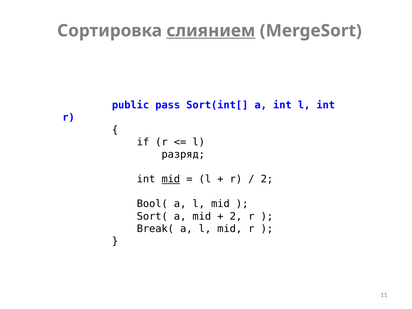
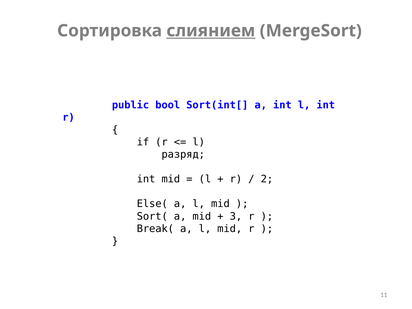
pass: pass -> bool (168, 105)
mid underline: present -> none (171, 179)
Bool(: Bool( -> Else( (152, 204)
2: 2 -> 3 (236, 216)
